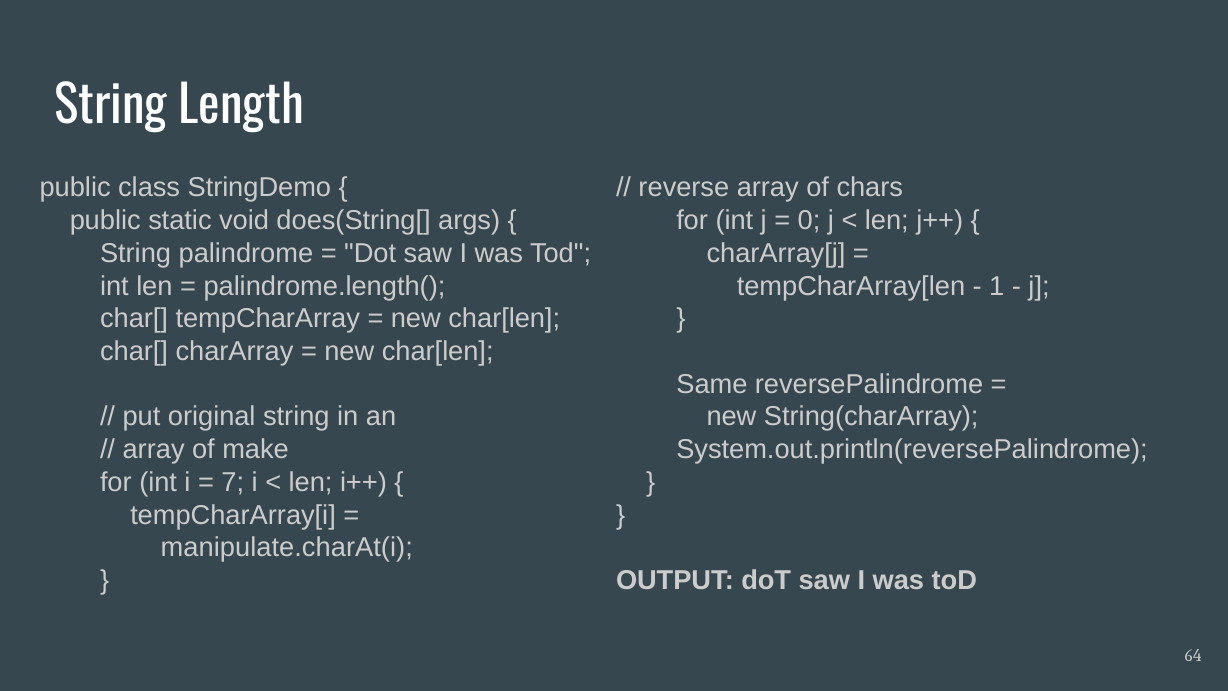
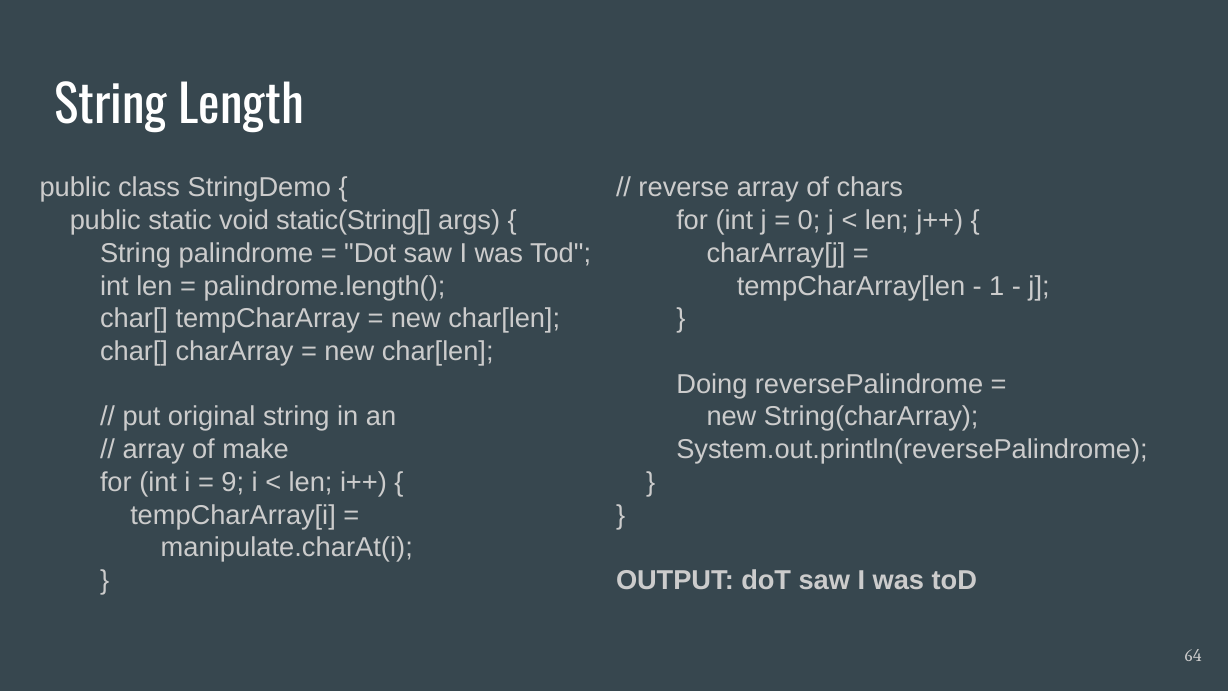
does(String[: does(String[ -> static(String[ (354, 220)
Same: Same -> Doing (712, 384)
7: 7 -> 9 (233, 482)
